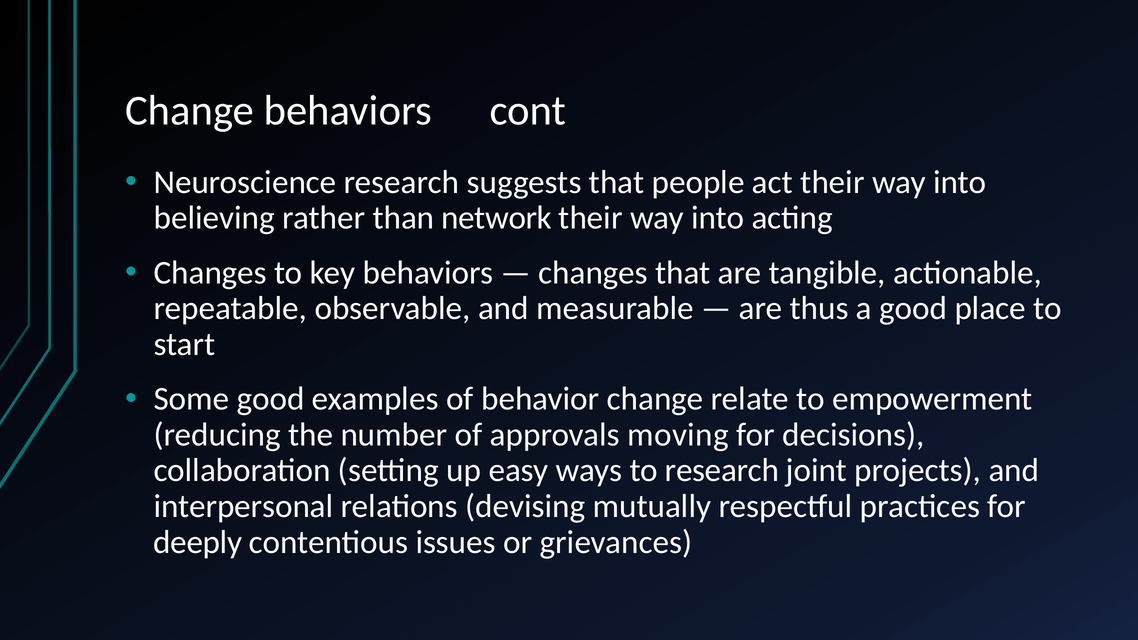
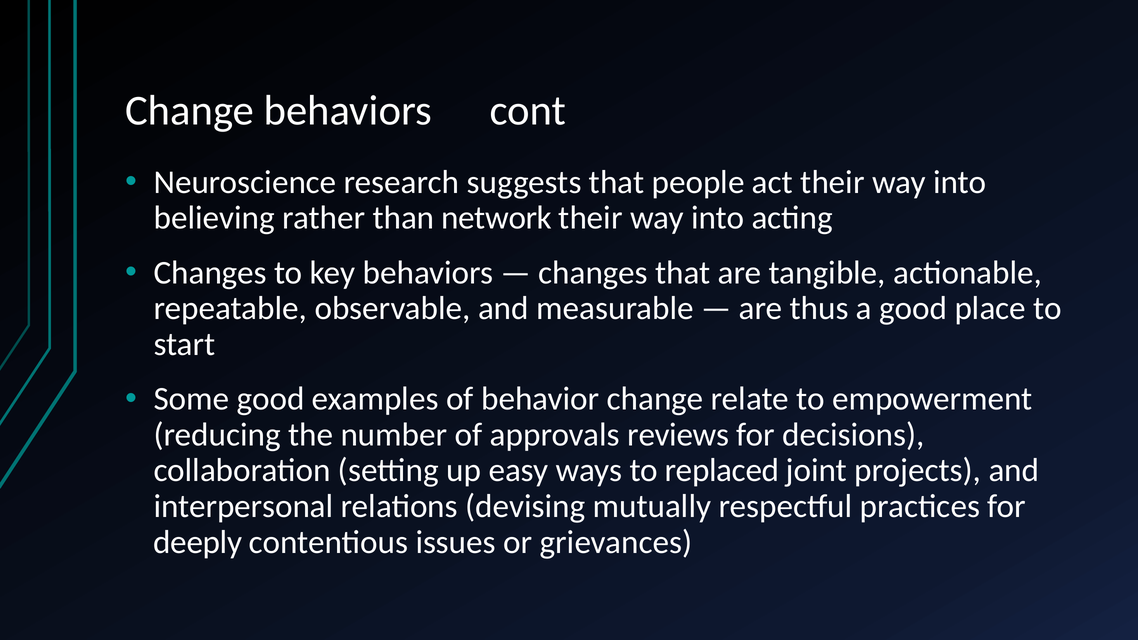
moving: moving -> reviews (678, 435)
to research: research -> replaced (722, 471)
